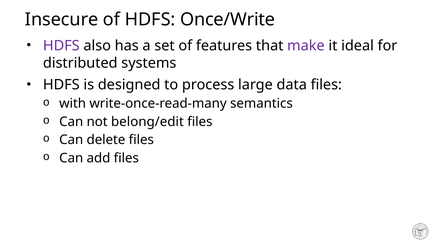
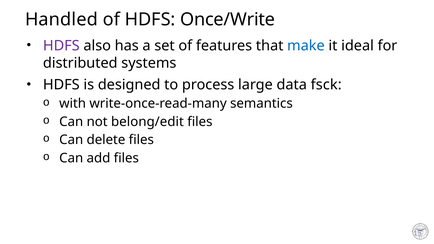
Insecure: Insecure -> Handled (62, 20)
make colour: purple -> blue (306, 46)
data files: files -> fsck (326, 85)
